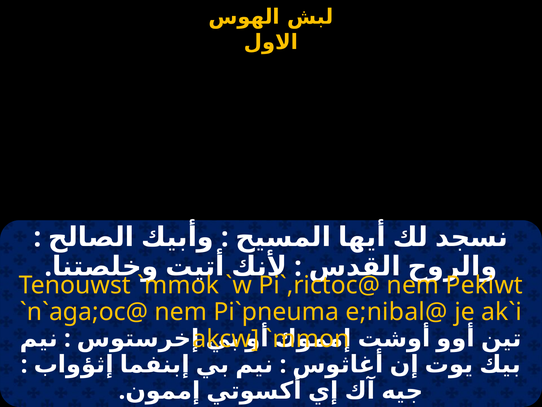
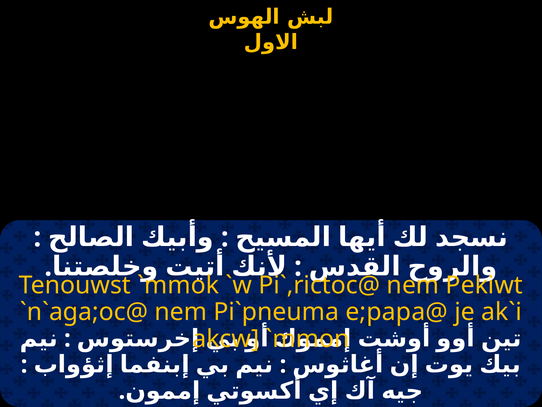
e;nibal@: e;nibal@ -> e;papa@ (397, 312)
